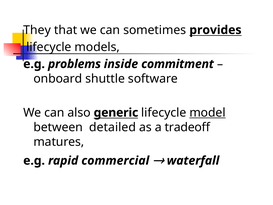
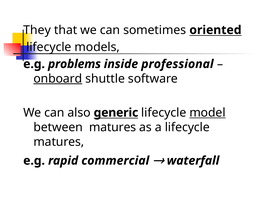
provides: provides -> oriented (215, 30)
commitment: commitment -> professional (177, 64)
onboard underline: none -> present (58, 79)
between detailed: detailed -> matures (113, 127)
a tradeoff: tradeoff -> lifecycle (187, 127)
